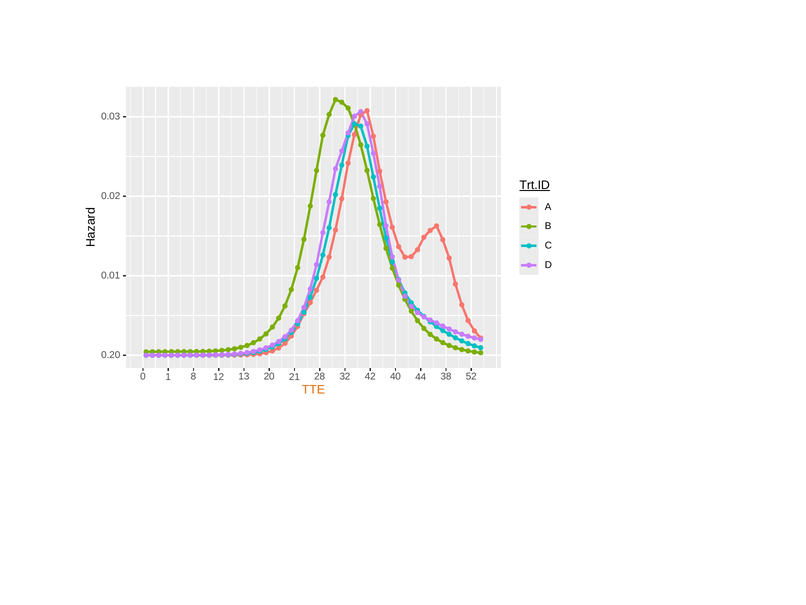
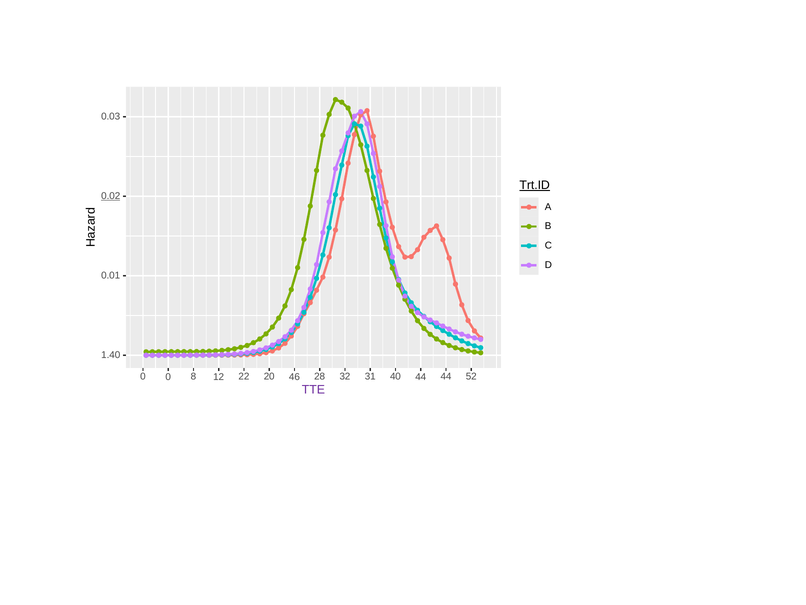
0.02 underline: none -> present (111, 196)
0.20: 0.20 -> 1.40 (111, 355)
0 1: 1 -> 0 (168, 376)
13: 13 -> 22 (244, 376)
21: 21 -> 46 (294, 376)
42: 42 -> 31 (370, 376)
44 38: 38 -> 44 (446, 376)
TTE colour: orange -> purple (313, 389)
